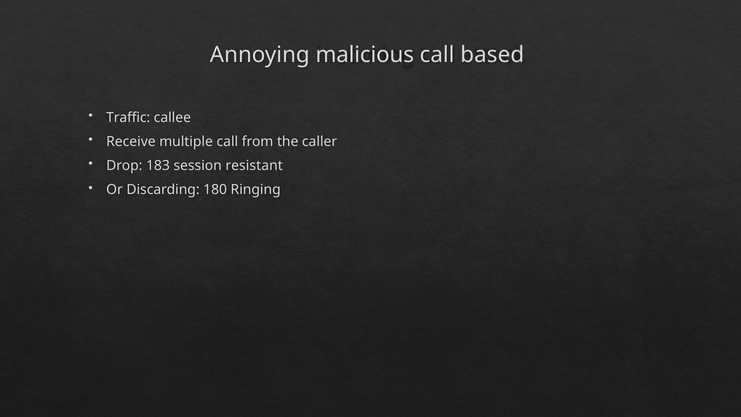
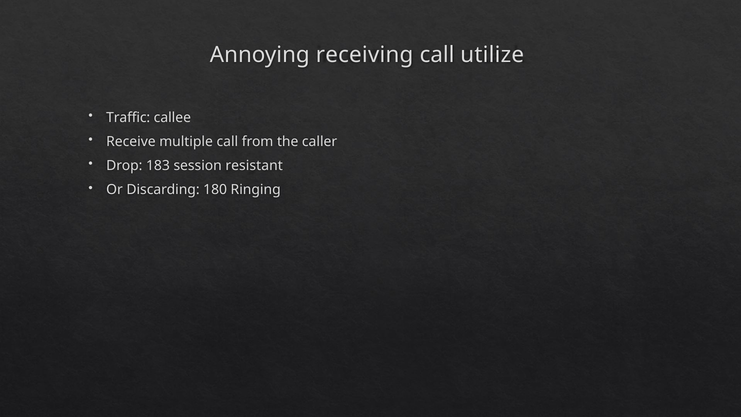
malicious: malicious -> receiving (365, 55)
based: based -> utilize (492, 55)
